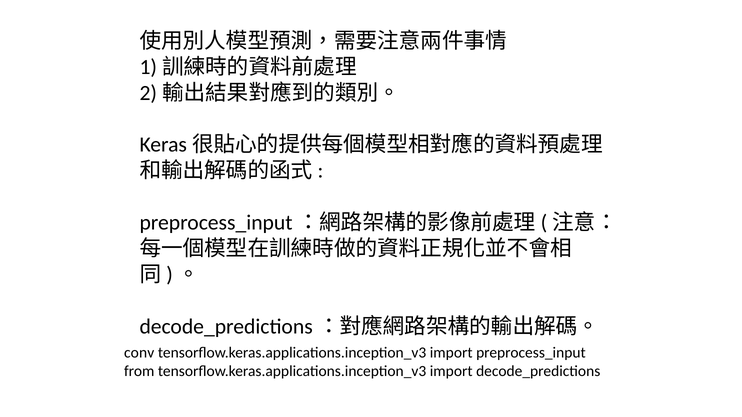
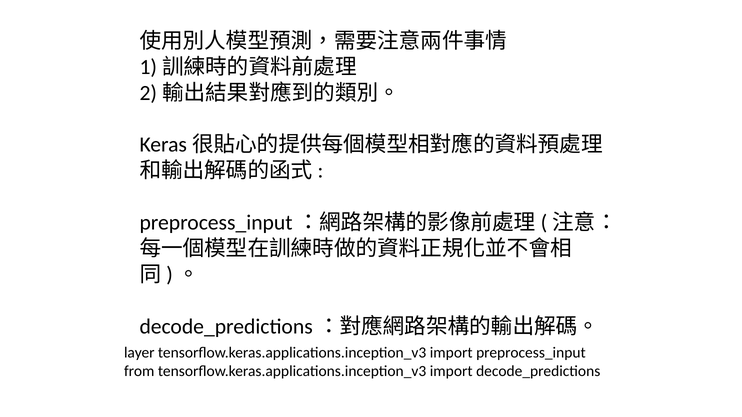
conv: conv -> layer (139, 353)
